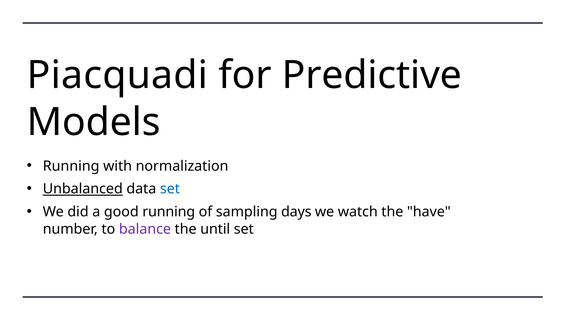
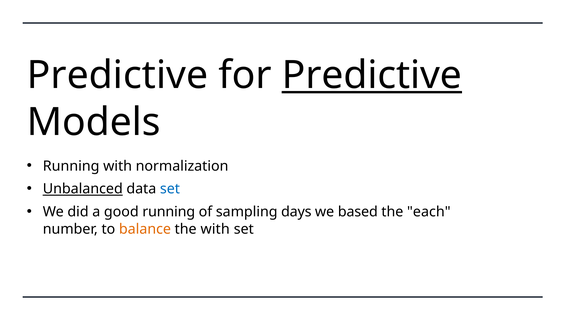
Piacquadi: Piacquadi -> Predictive (117, 75)
Predictive underline: none -> present (372, 75)
watch: watch -> based (358, 212)
have: have -> each (429, 212)
balance colour: purple -> orange (145, 229)
the until: until -> with (215, 229)
